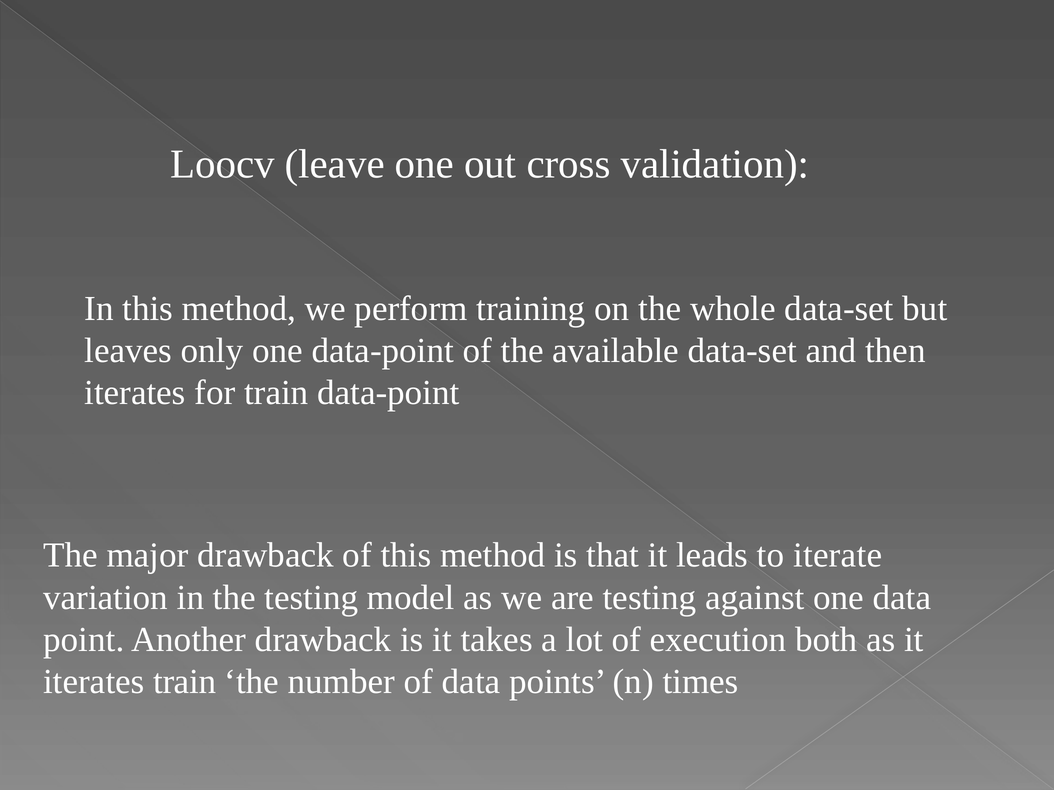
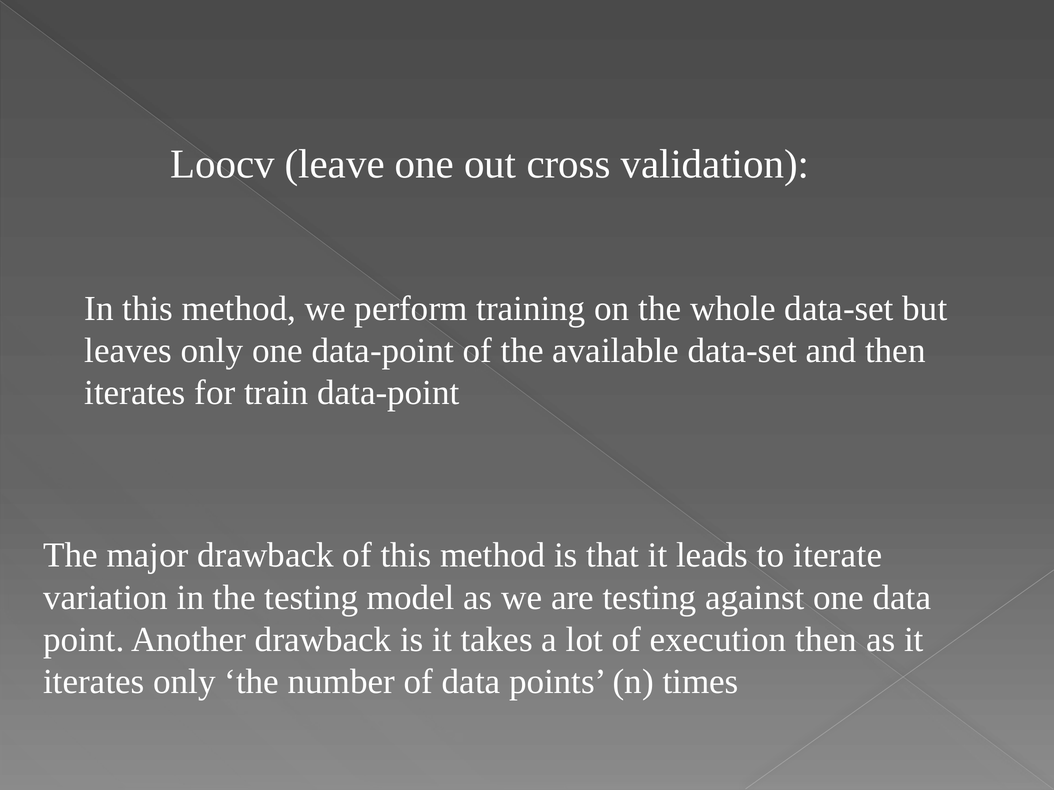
execution both: both -> then (826, 640)
iterates train: train -> only (184, 682)
